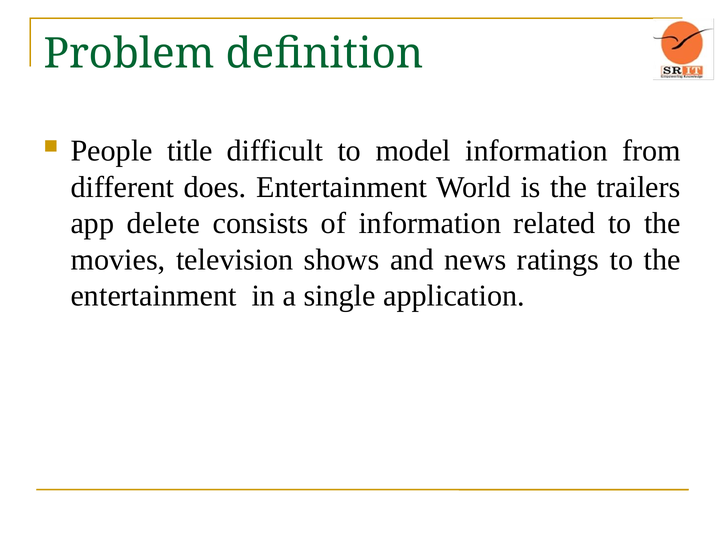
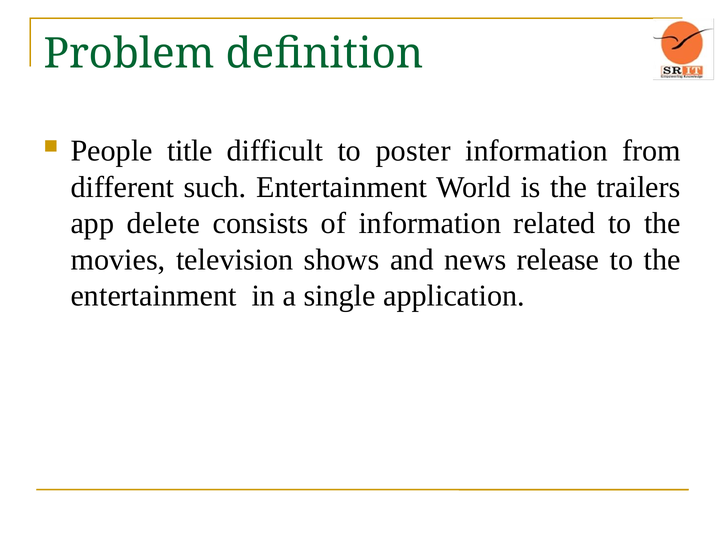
model: model -> poster (413, 151)
does: does -> such (215, 187)
ratings: ratings -> release (558, 259)
